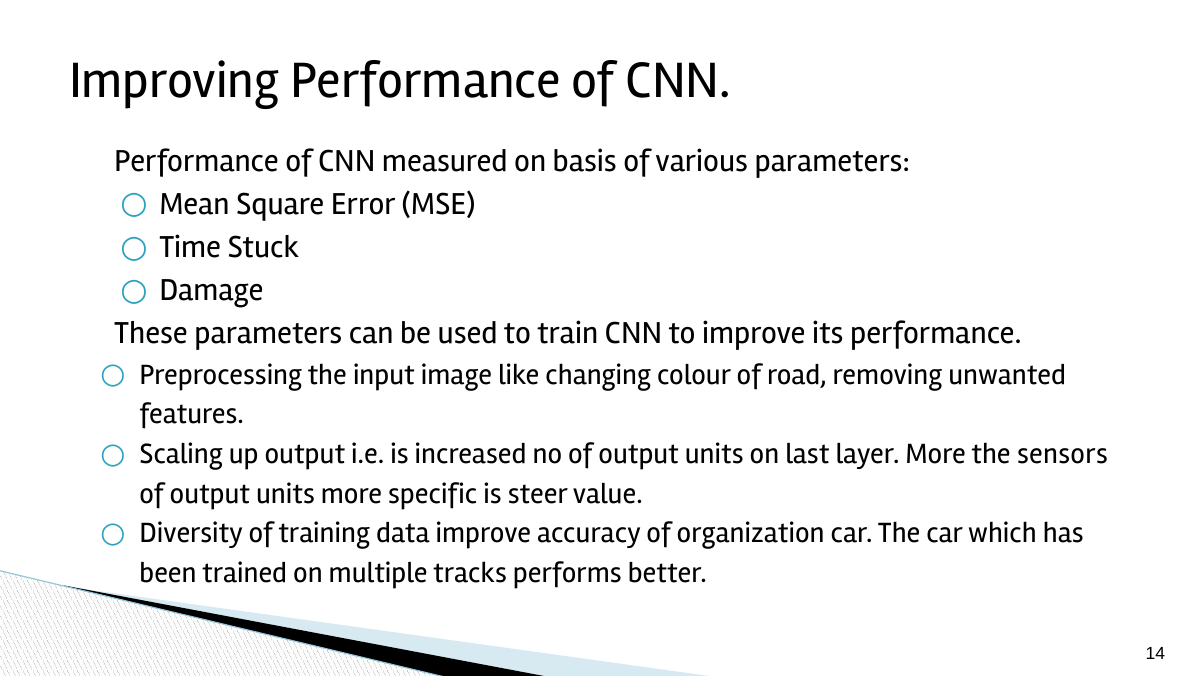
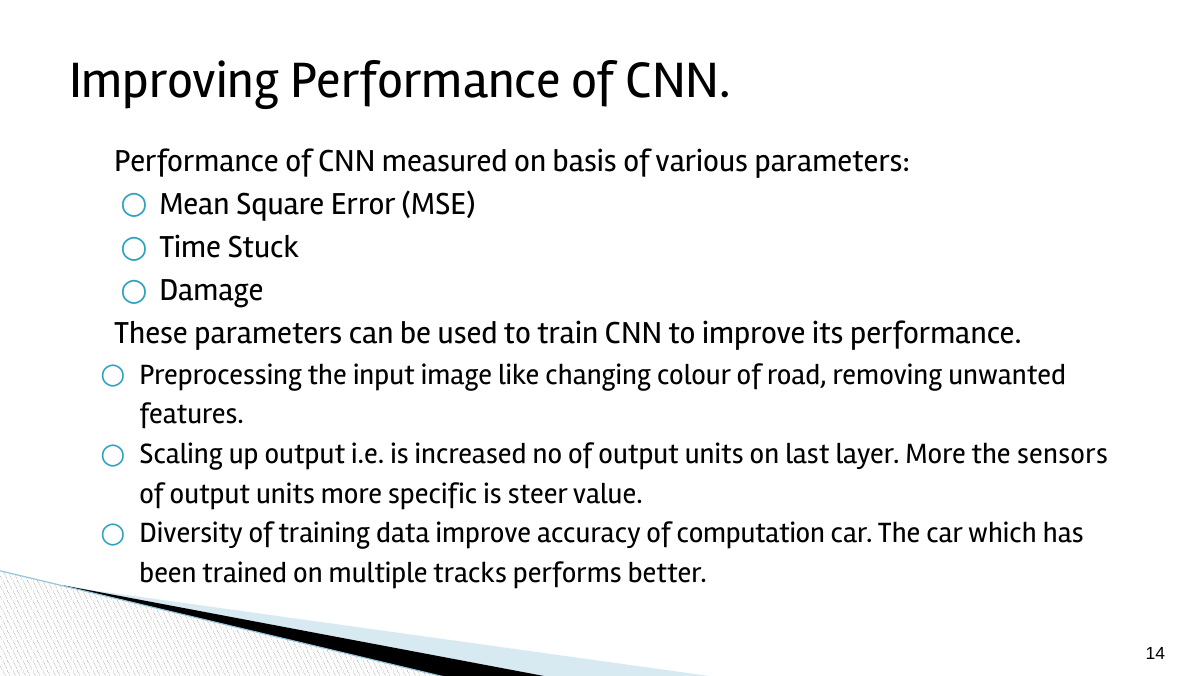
organization: organization -> computation (751, 533)
